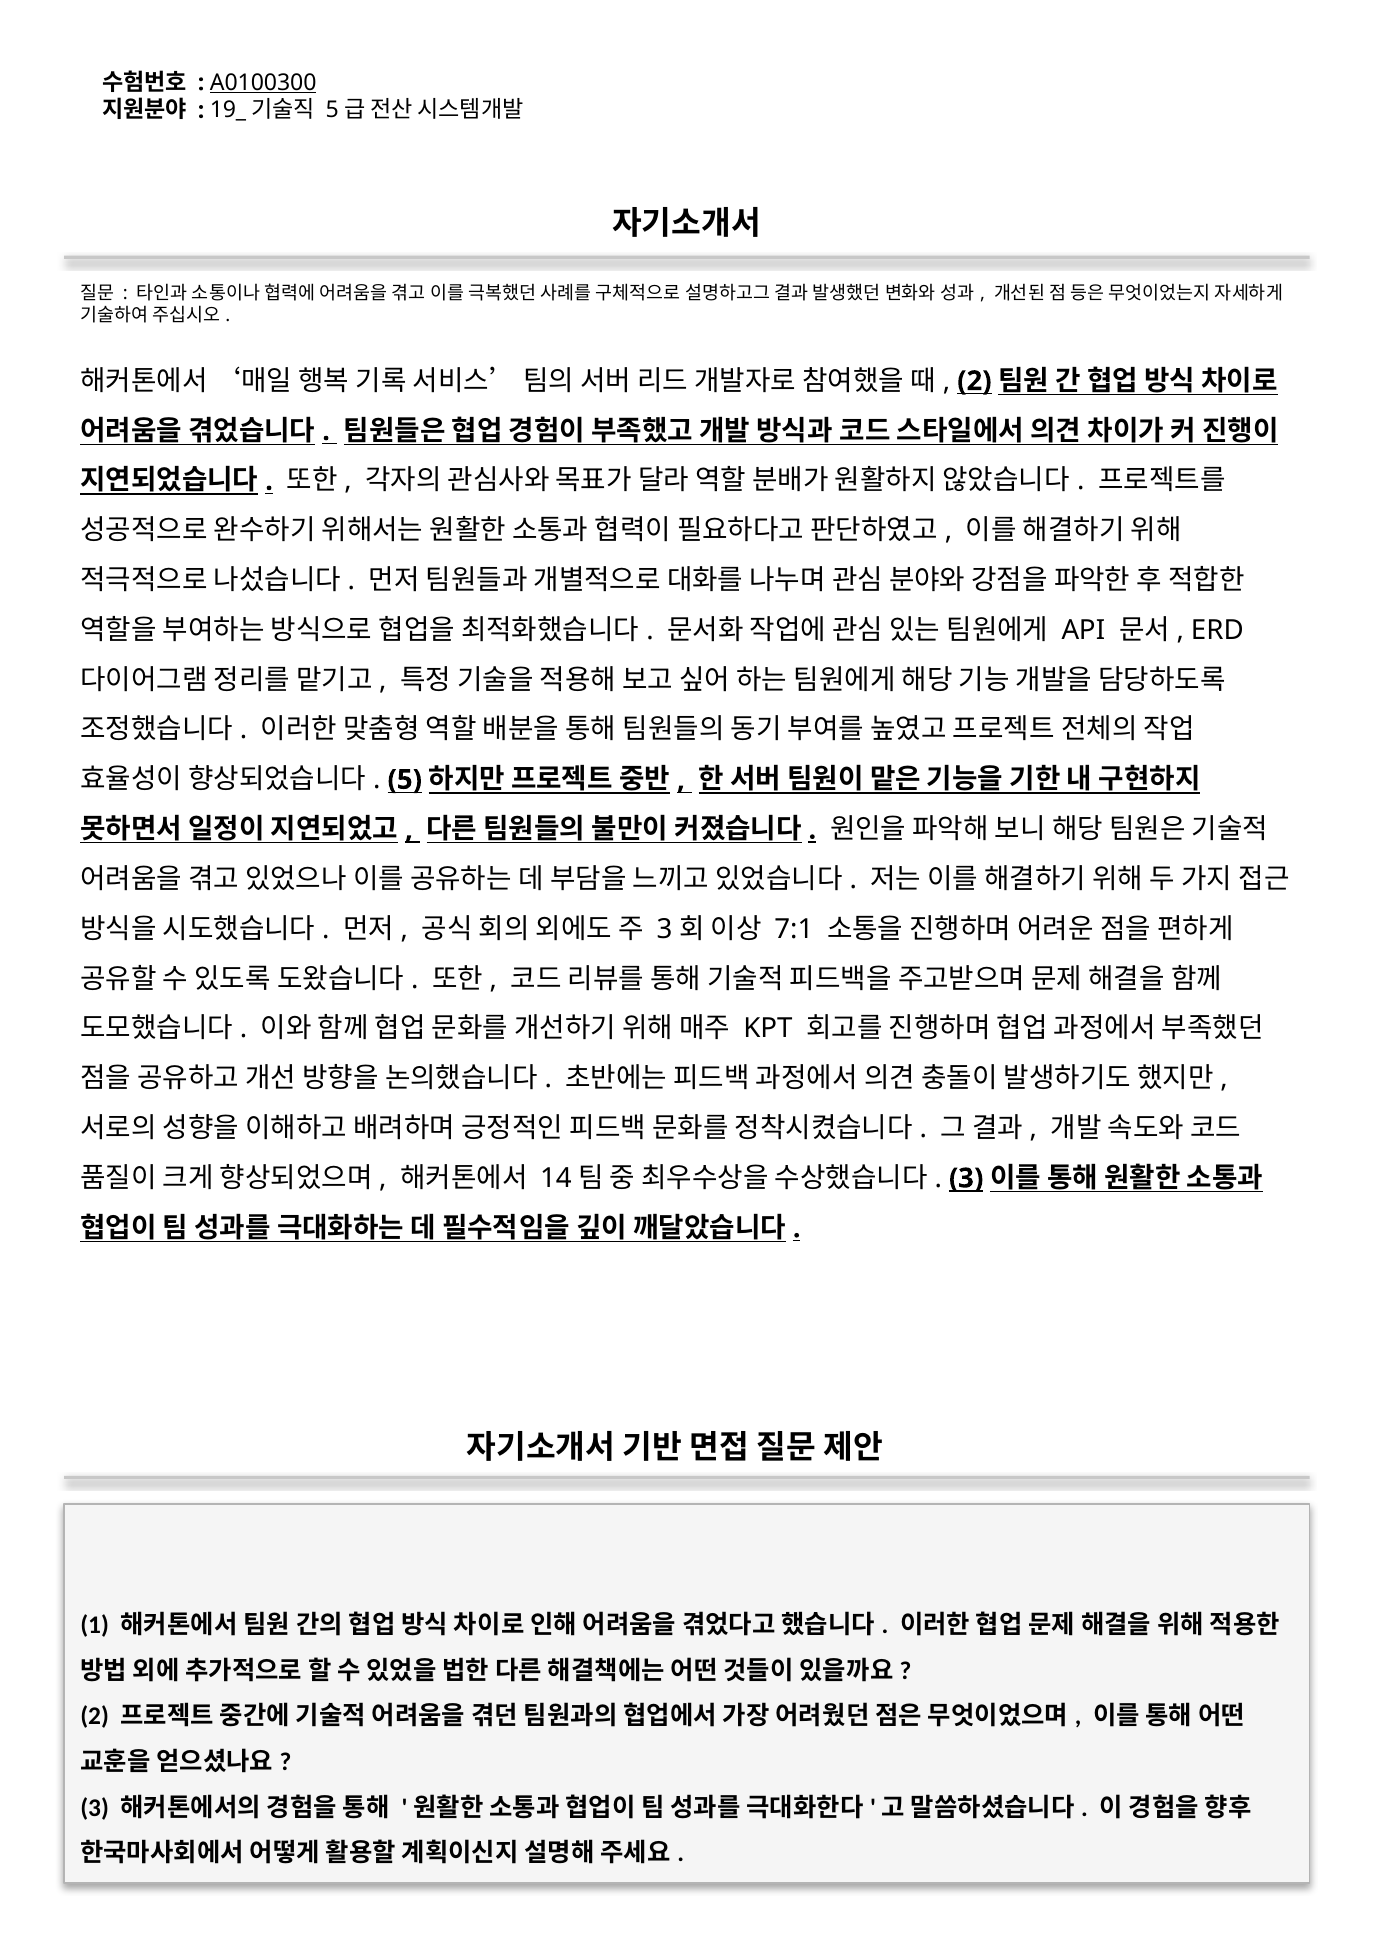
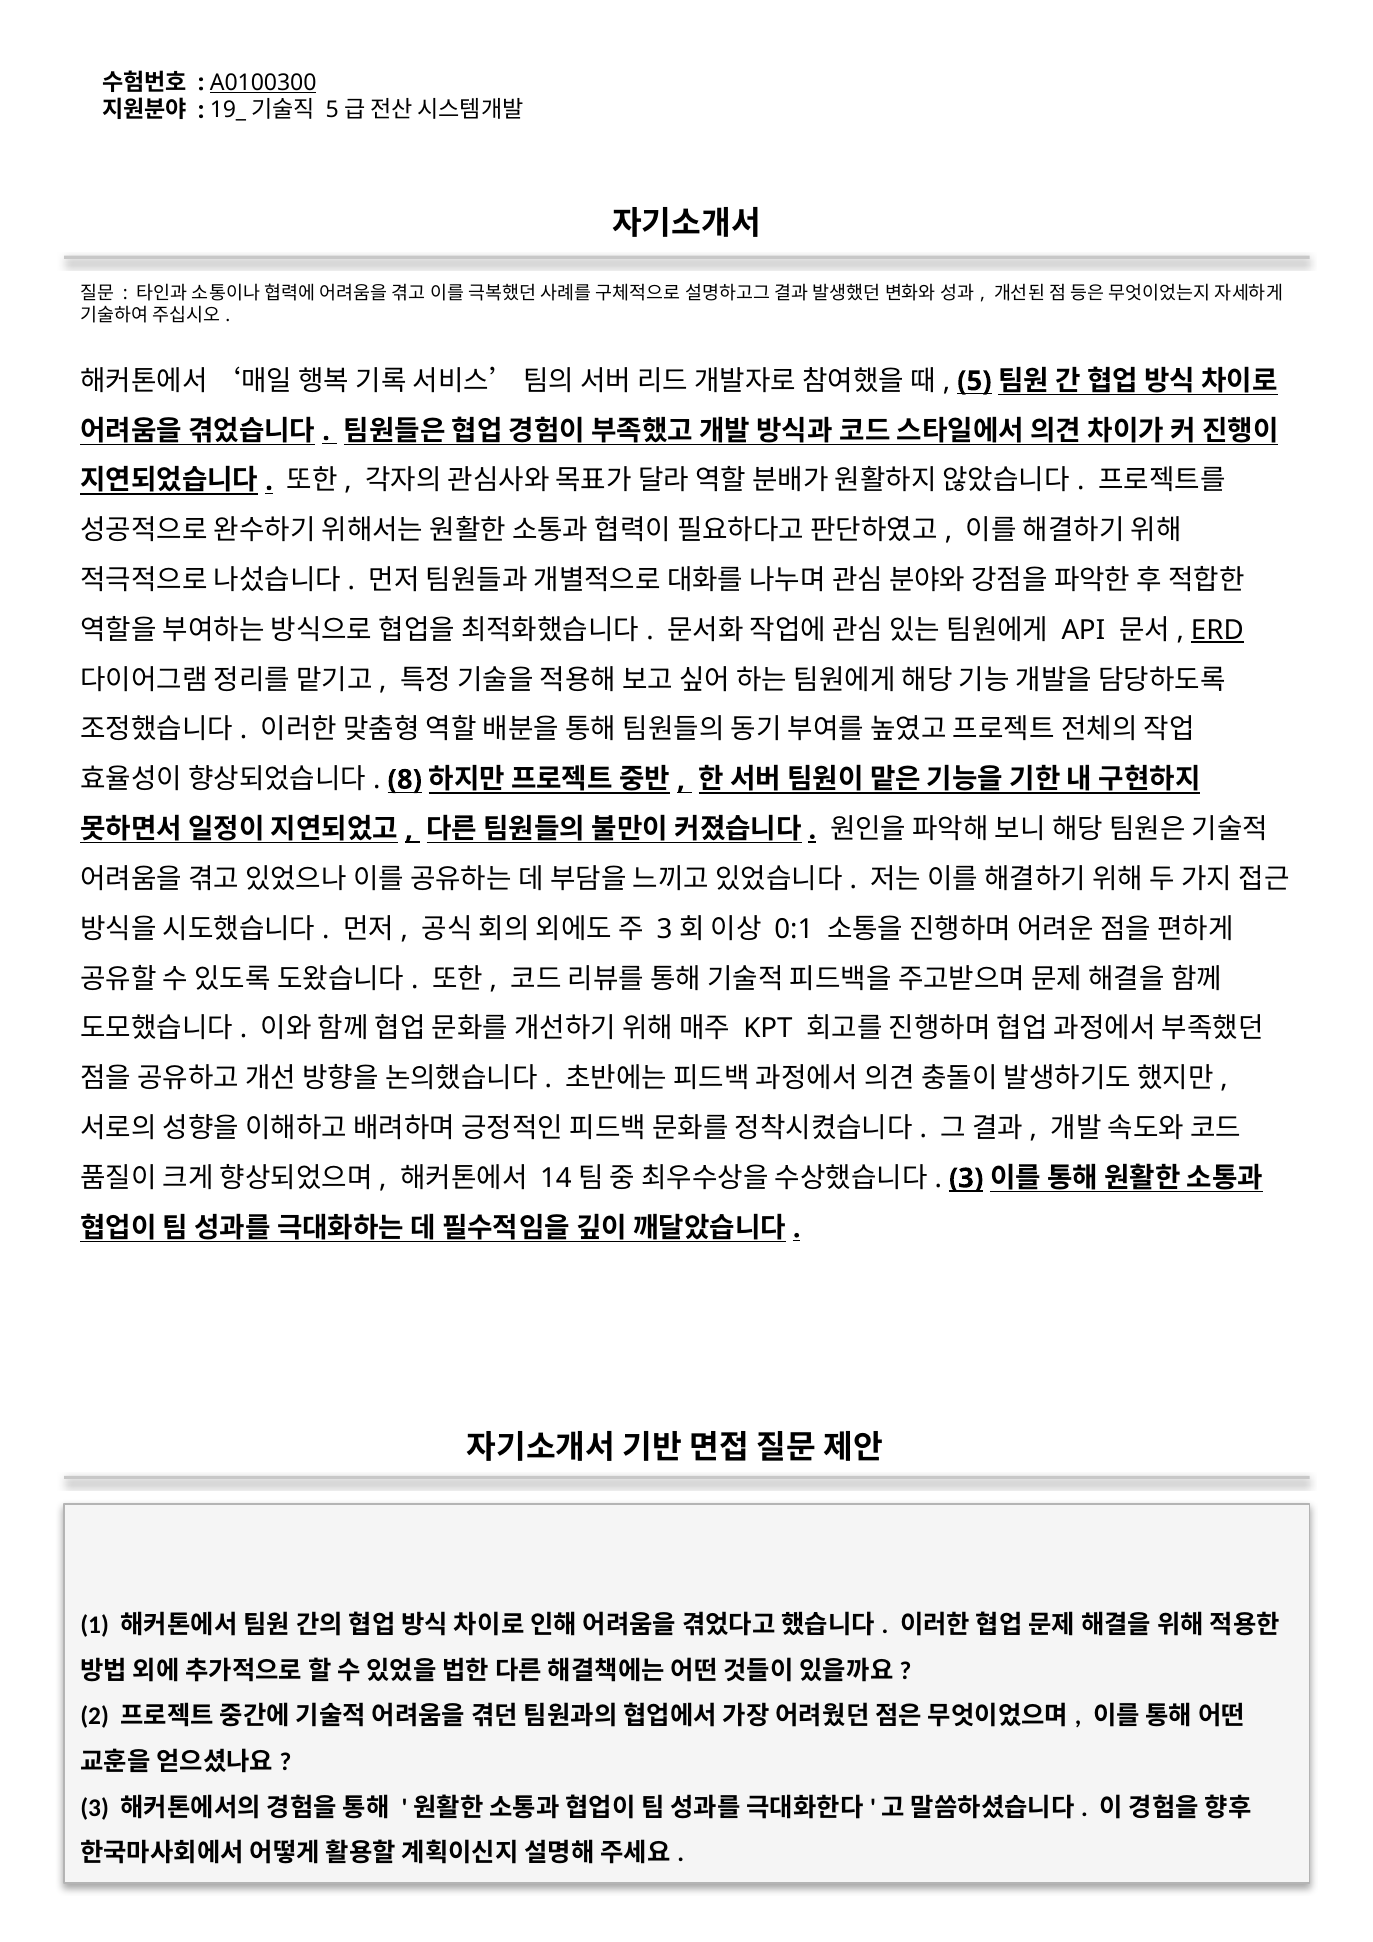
2: 2 -> 5 (974, 381)
ERD underline: none -> present (1217, 630)
5: 5 -> 8 (405, 780)
7:1: 7:1 -> 0:1 (794, 929)
